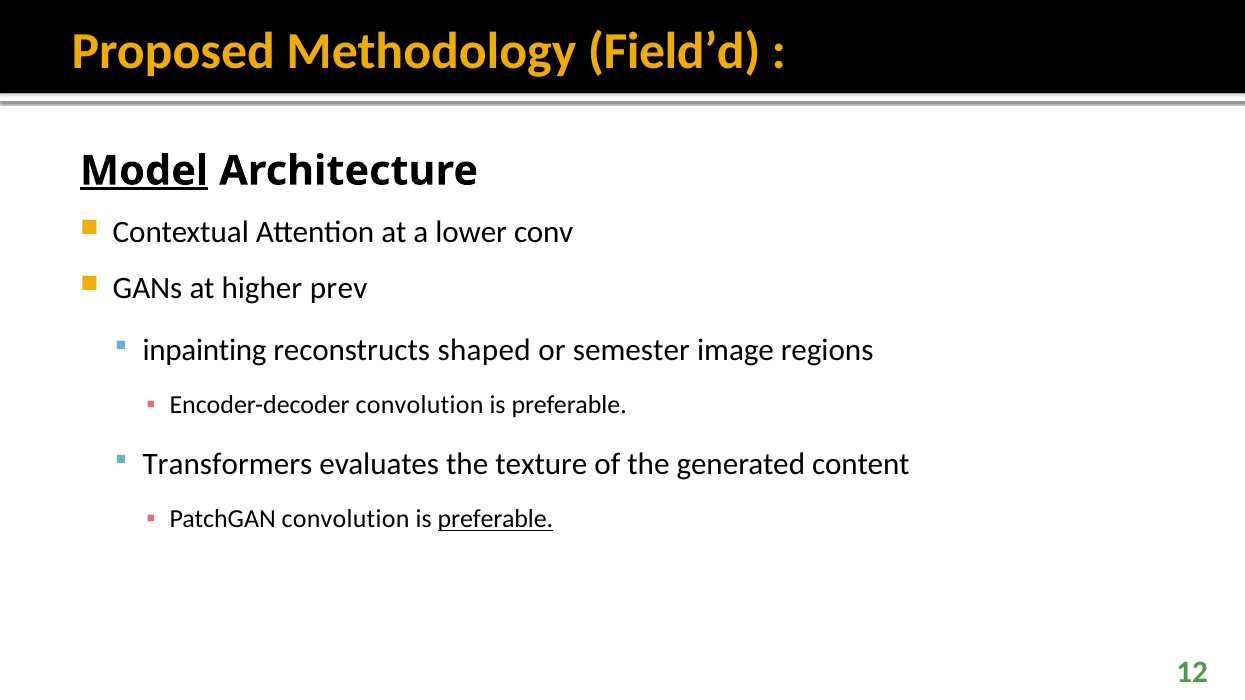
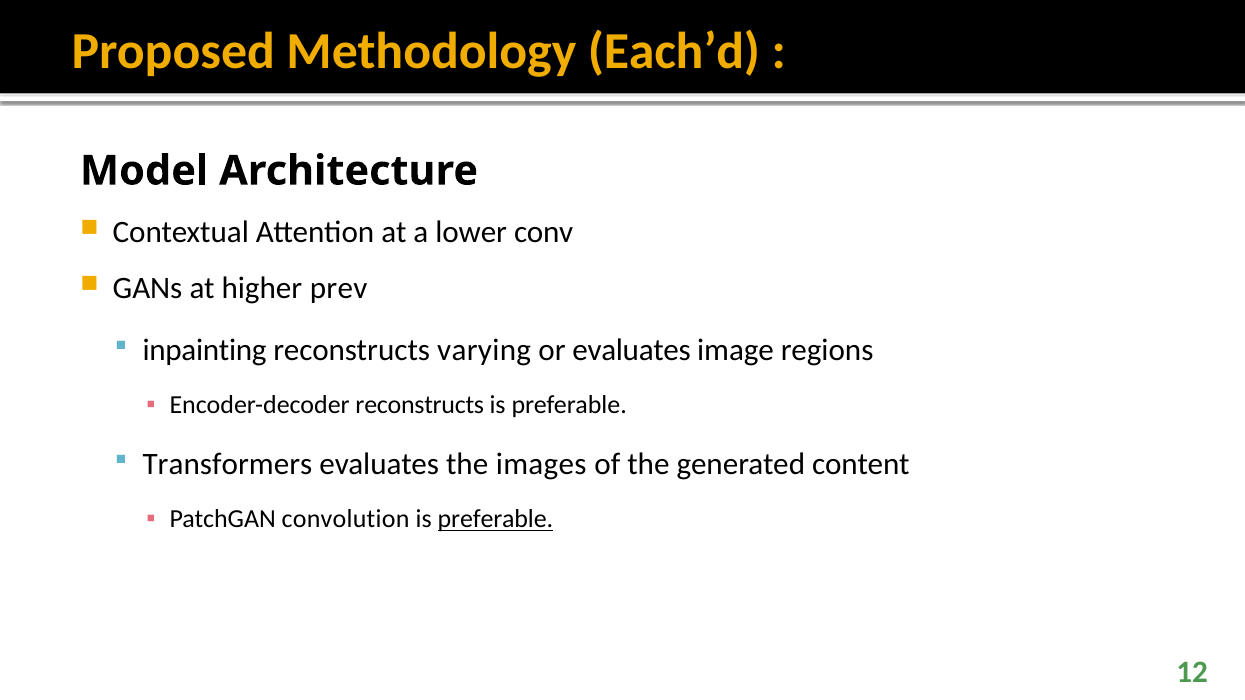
Field’d: Field’d -> Each’d (674, 52)
Model underline: present -> none (144, 171)
shaped: shaped -> varying (484, 351)
or semester: semester -> evaluates (632, 351)
Encoder-decoder convolution: convolution -> reconstructs (420, 405)
texture: texture -> images (541, 465)
